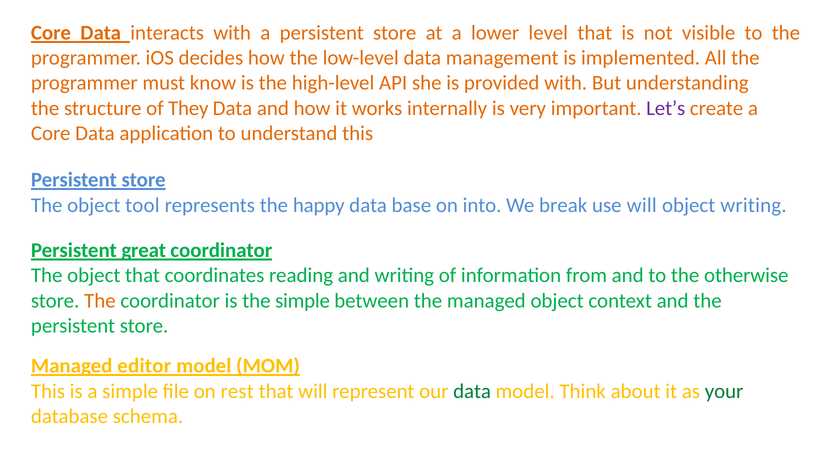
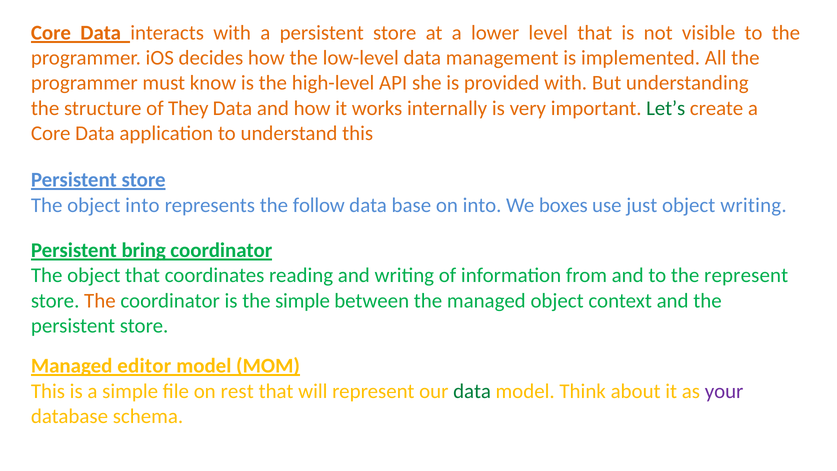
Let’s colour: purple -> green (666, 108)
object tool: tool -> into (142, 205)
happy: happy -> follow (319, 205)
break: break -> boxes (563, 205)
use will: will -> just (642, 205)
great: great -> bring (144, 250)
the otherwise: otherwise -> represent (746, 275)
your colour: green -> purple (724, 391)
